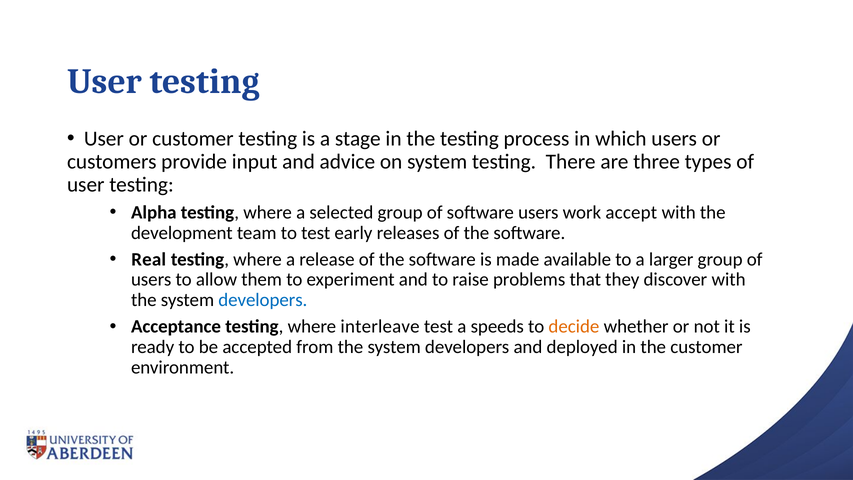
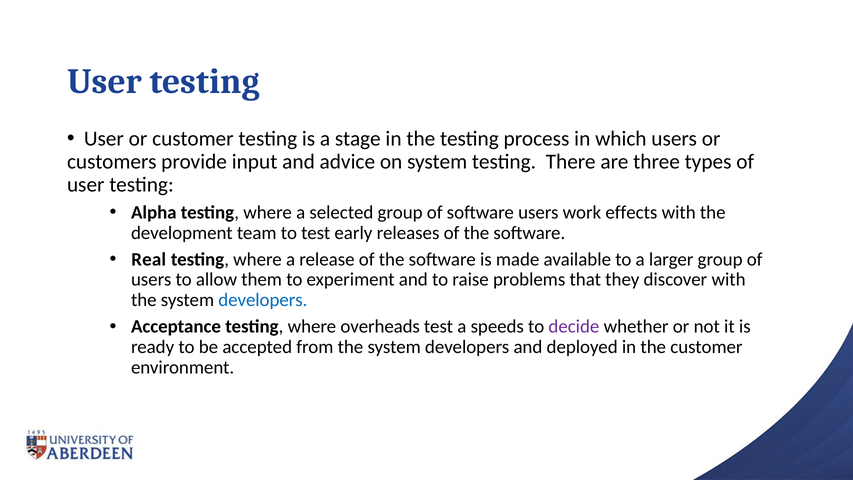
accept: accept -> effects (631, 212)
interleave: interleave -> overheads (380, 326)
decide colour: orange -> purple (574, 326)
